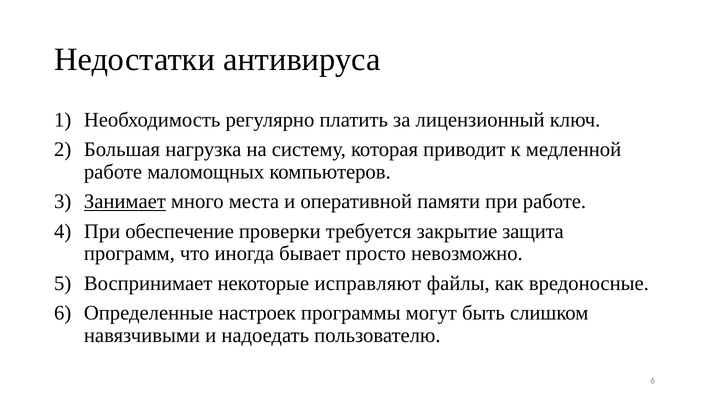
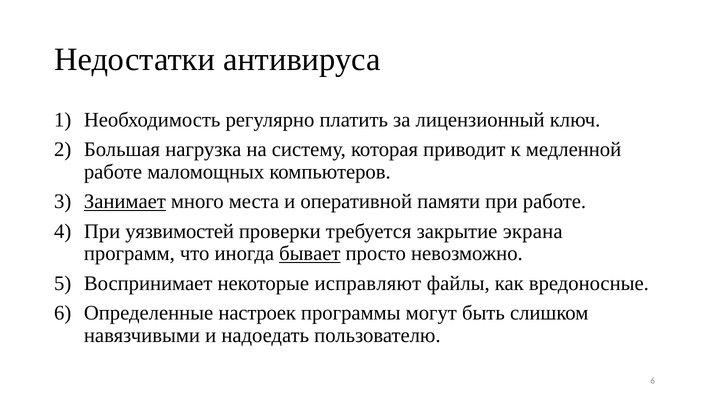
обеспечение: обеспечение -> уязвимостей (180, 231)
защита: защита -> экрана (533, 231)
бывает underline: none -> present (310, 253)
